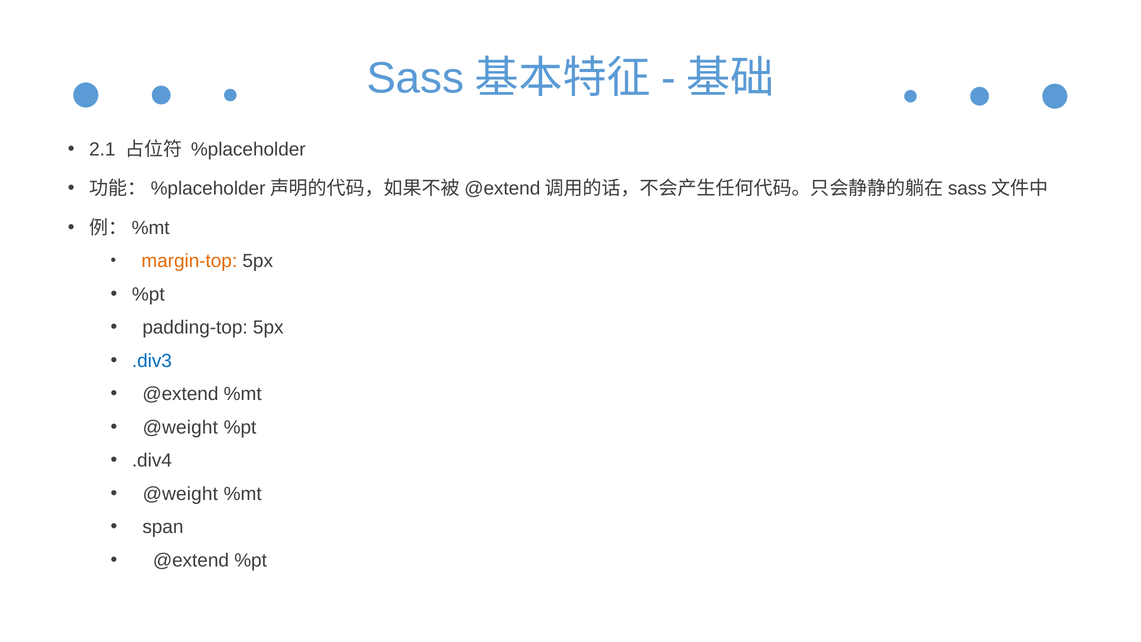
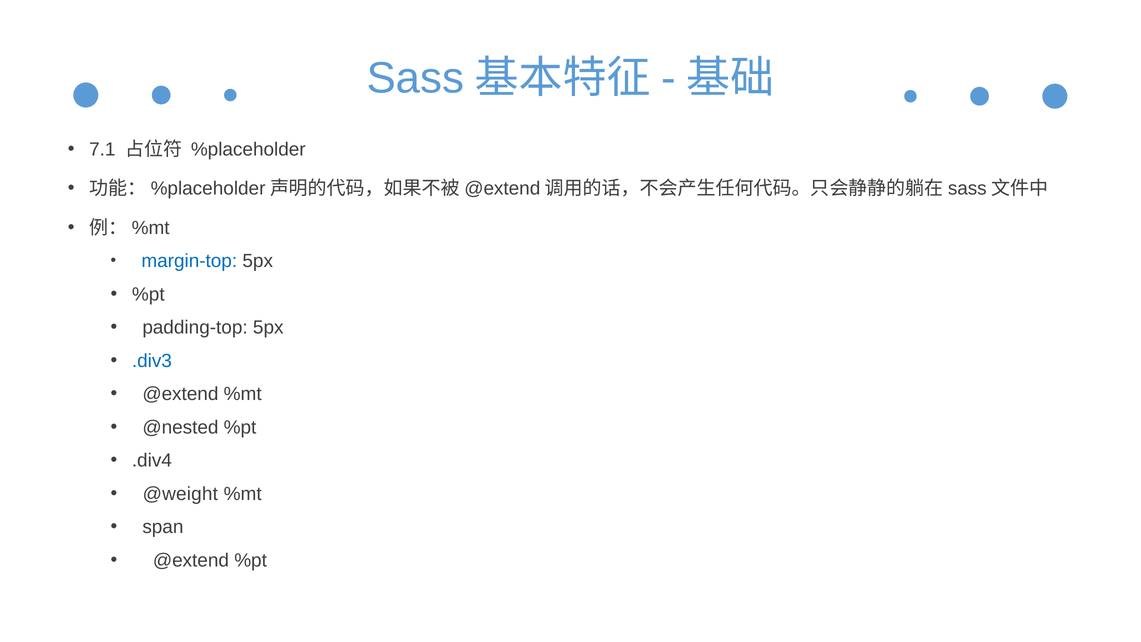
2.1: 2.1 -> 7.1 (102, 149)
margin-top colour: orange -> blue (189, 261)
@weight: @weight -> @nested (180, 427)
